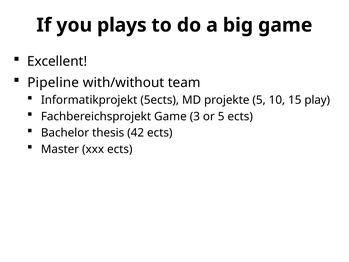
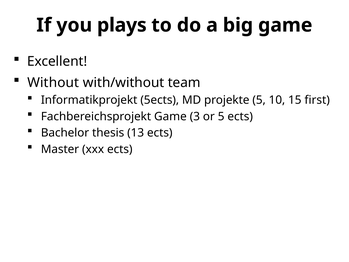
Pipeline: Pipeline -> Without (53, 83)
play: play -> first (317, 100)
42: 42 -> 13 (136, 133)
